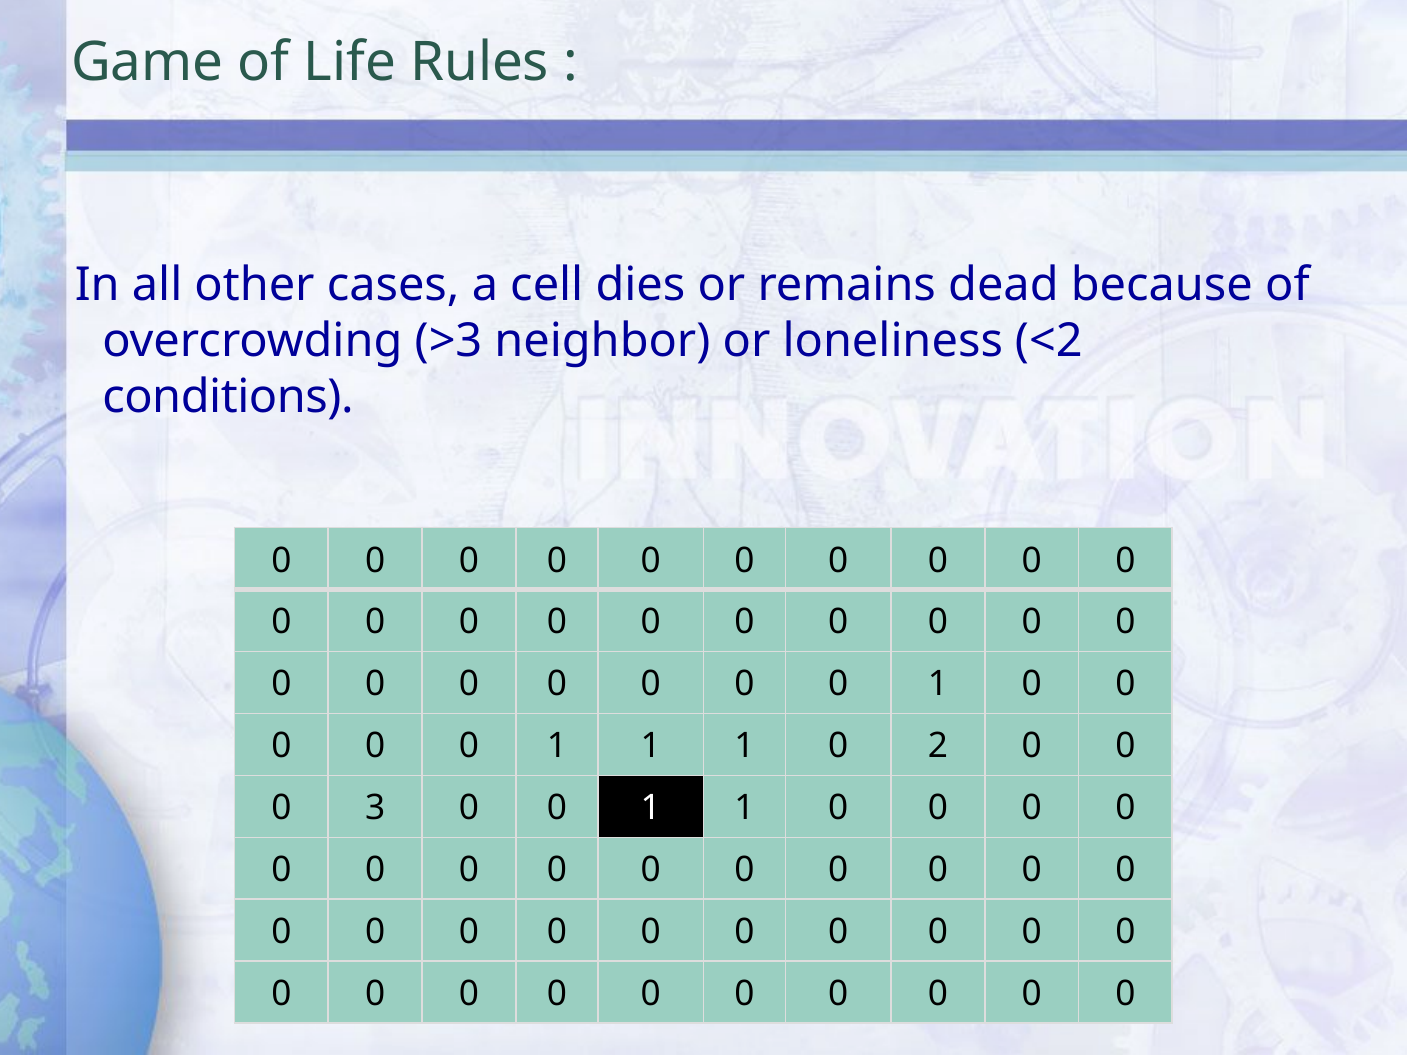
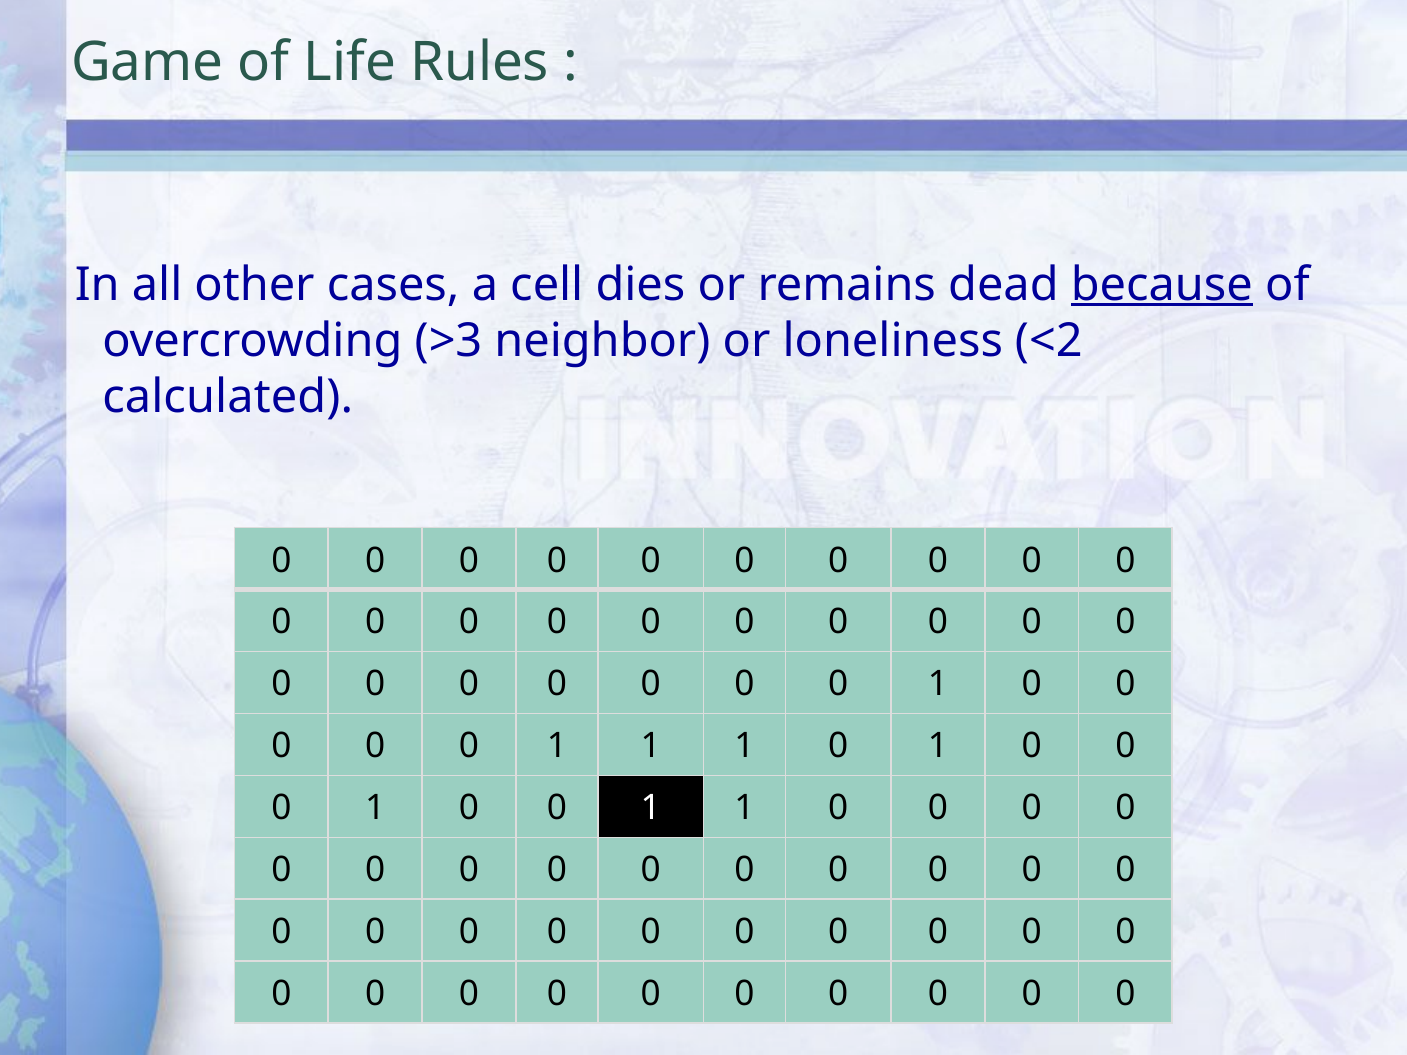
because underline: none -> present (1162, 285)
conditions: conditions -> calculated (228, 397)
1 0 2: 2 -> 1 (938, 747)
3: 3 -> 1 (375, 808)
